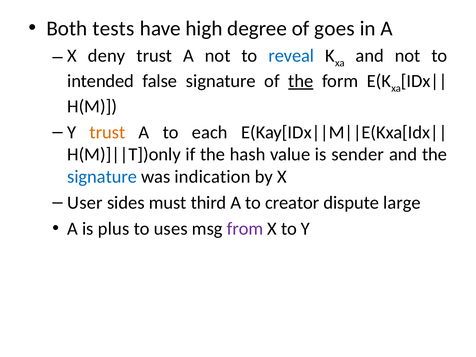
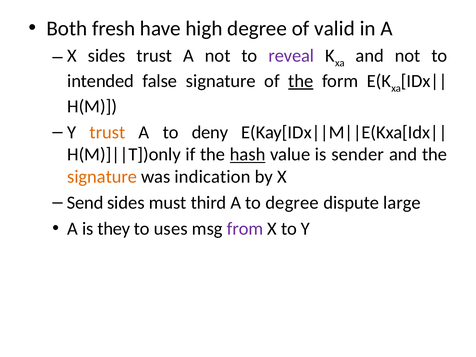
tests: tests -> fresh (114, 28)
goes: goes -> valid (335, 28)
X deny: deny -> sides (107, 56)
reveal colour: blue -> purple (291, 56)
each: each -> deny (210, 132)
hash underline: none -> present (248, 155)
signature colour: blue -> orange (102, 177)
User: User -> Send (85, 203)
to creator: creator -> degree (292, 203)
plus: plus -> they (114, 229)
